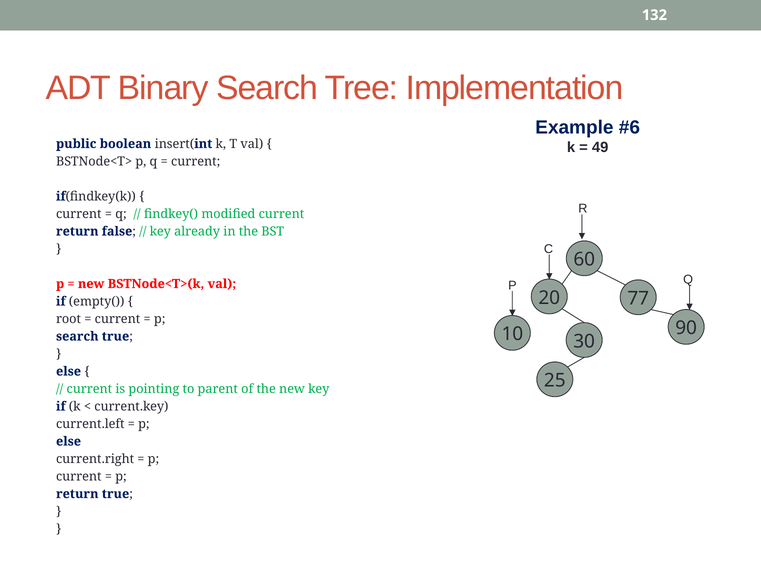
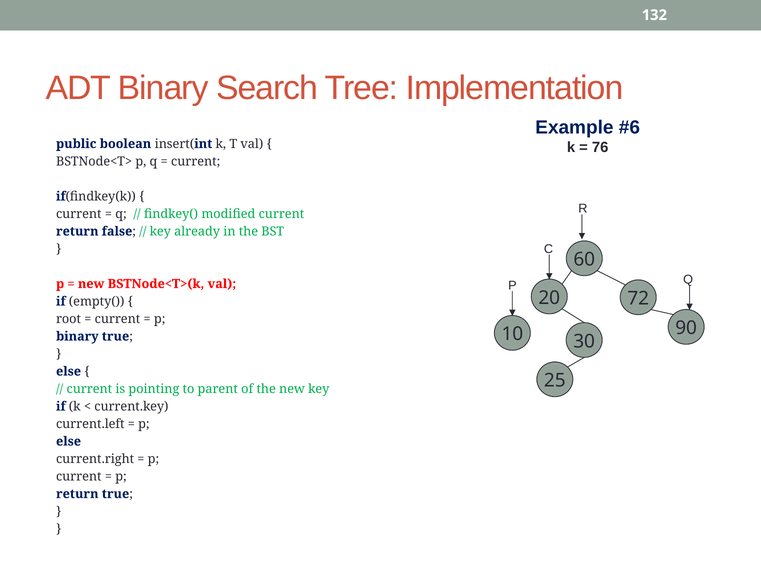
49: 49 -> 76 (600, 147)
77: 77 -> 72 (638, 298)
search: search -> binary (77, 336)
